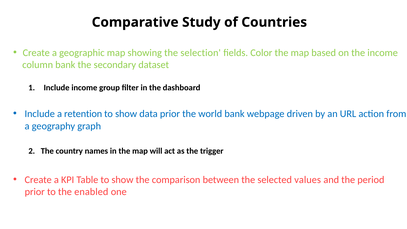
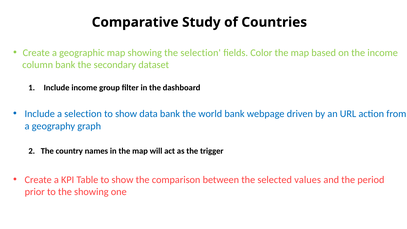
a retention: retention -> selection (83, 114)
data prior: prior -> bank (170, 114)
the enabled: enabled -> showing (91, 192)
